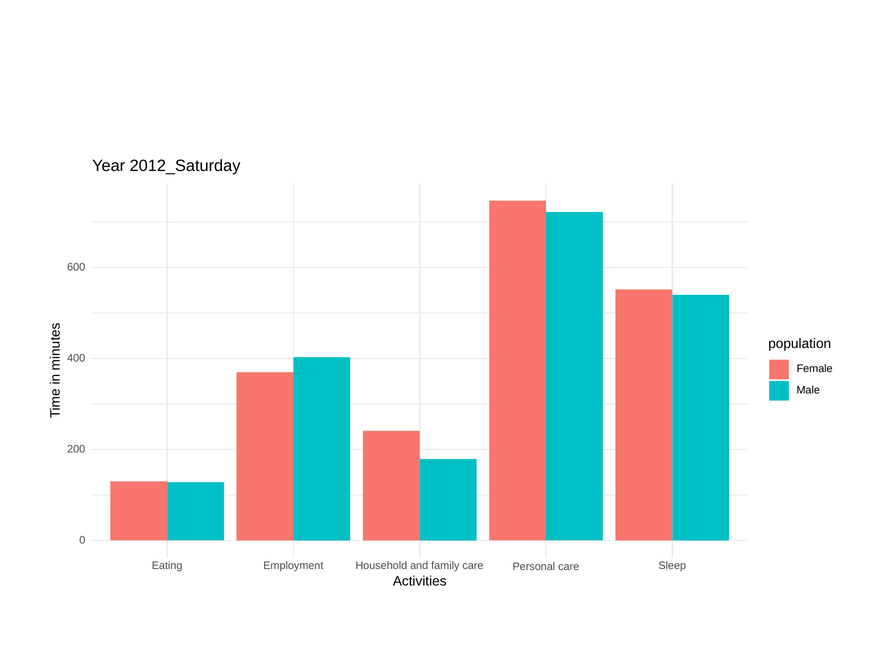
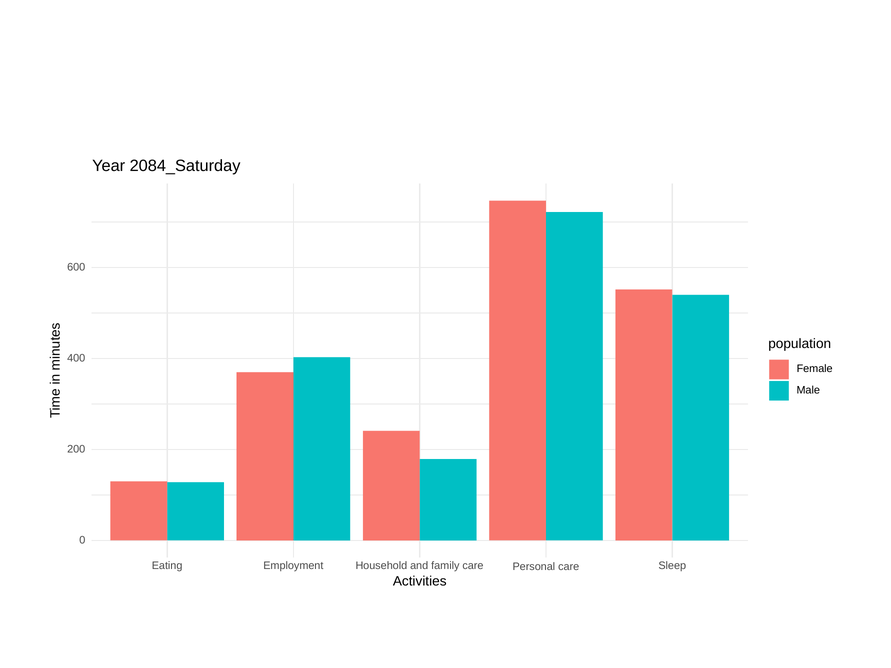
2012_Saturday: 2012_Saturday -> 2084_Saturday (185, 166)
